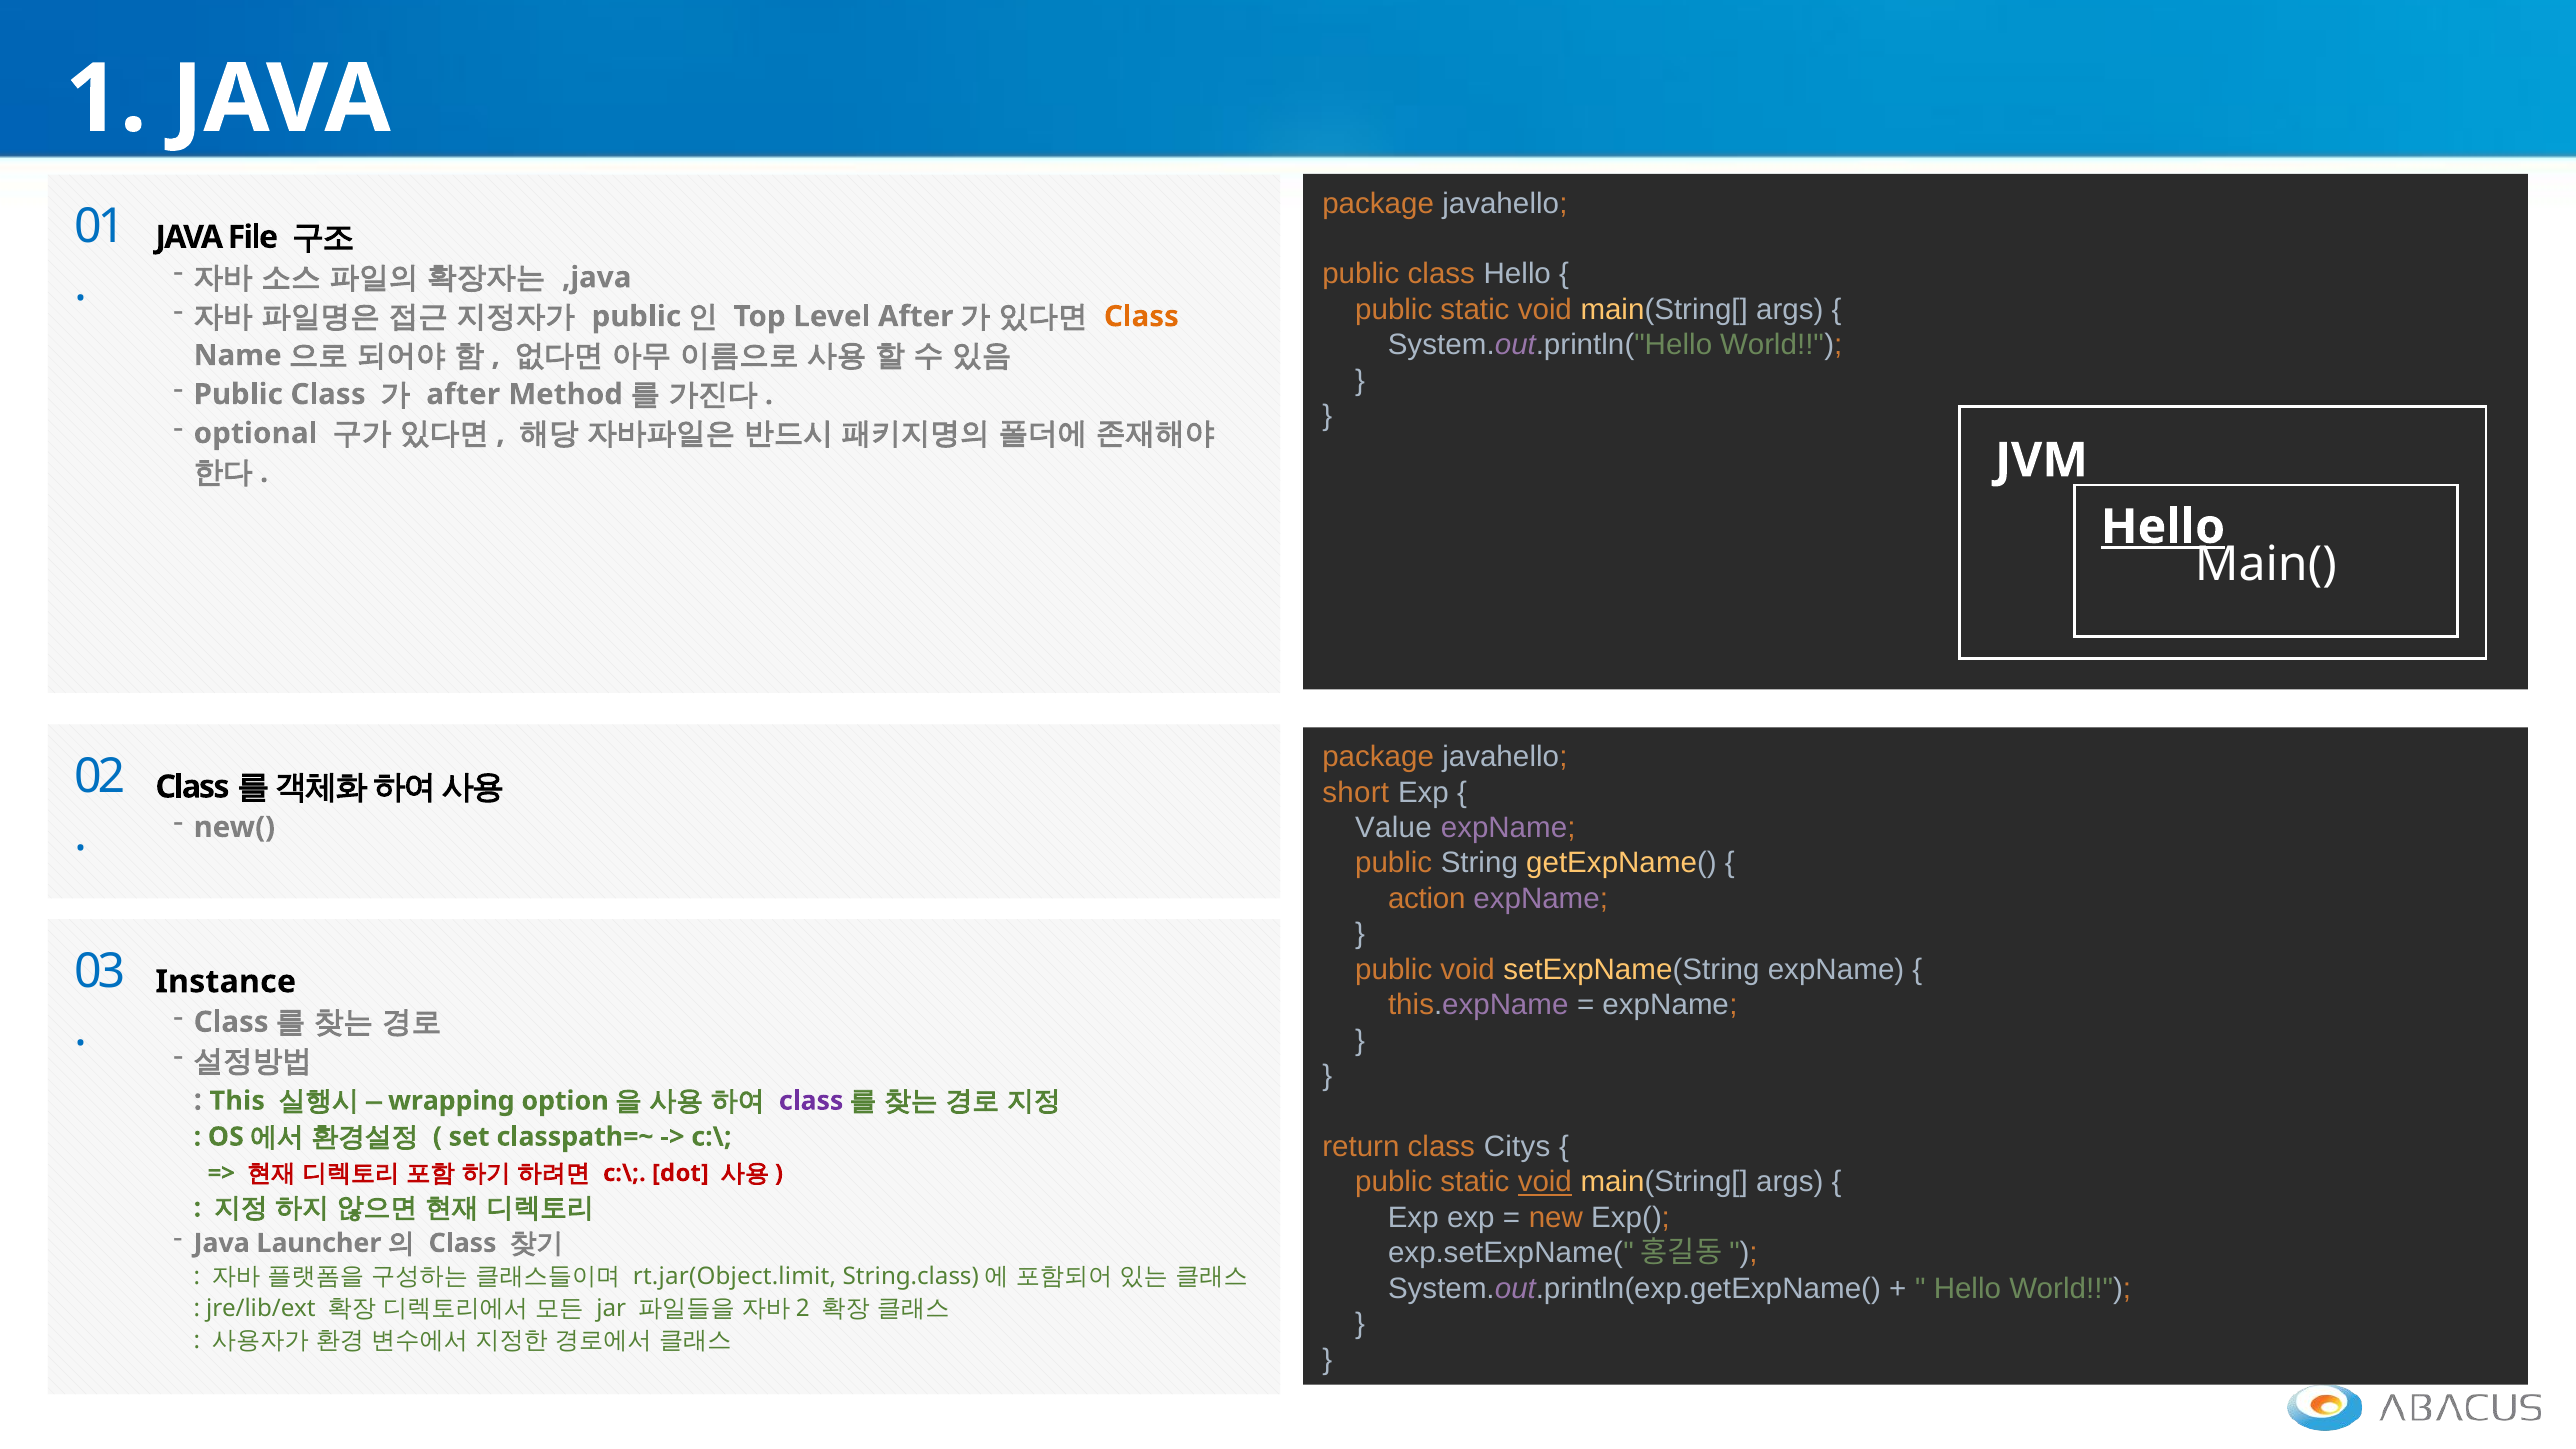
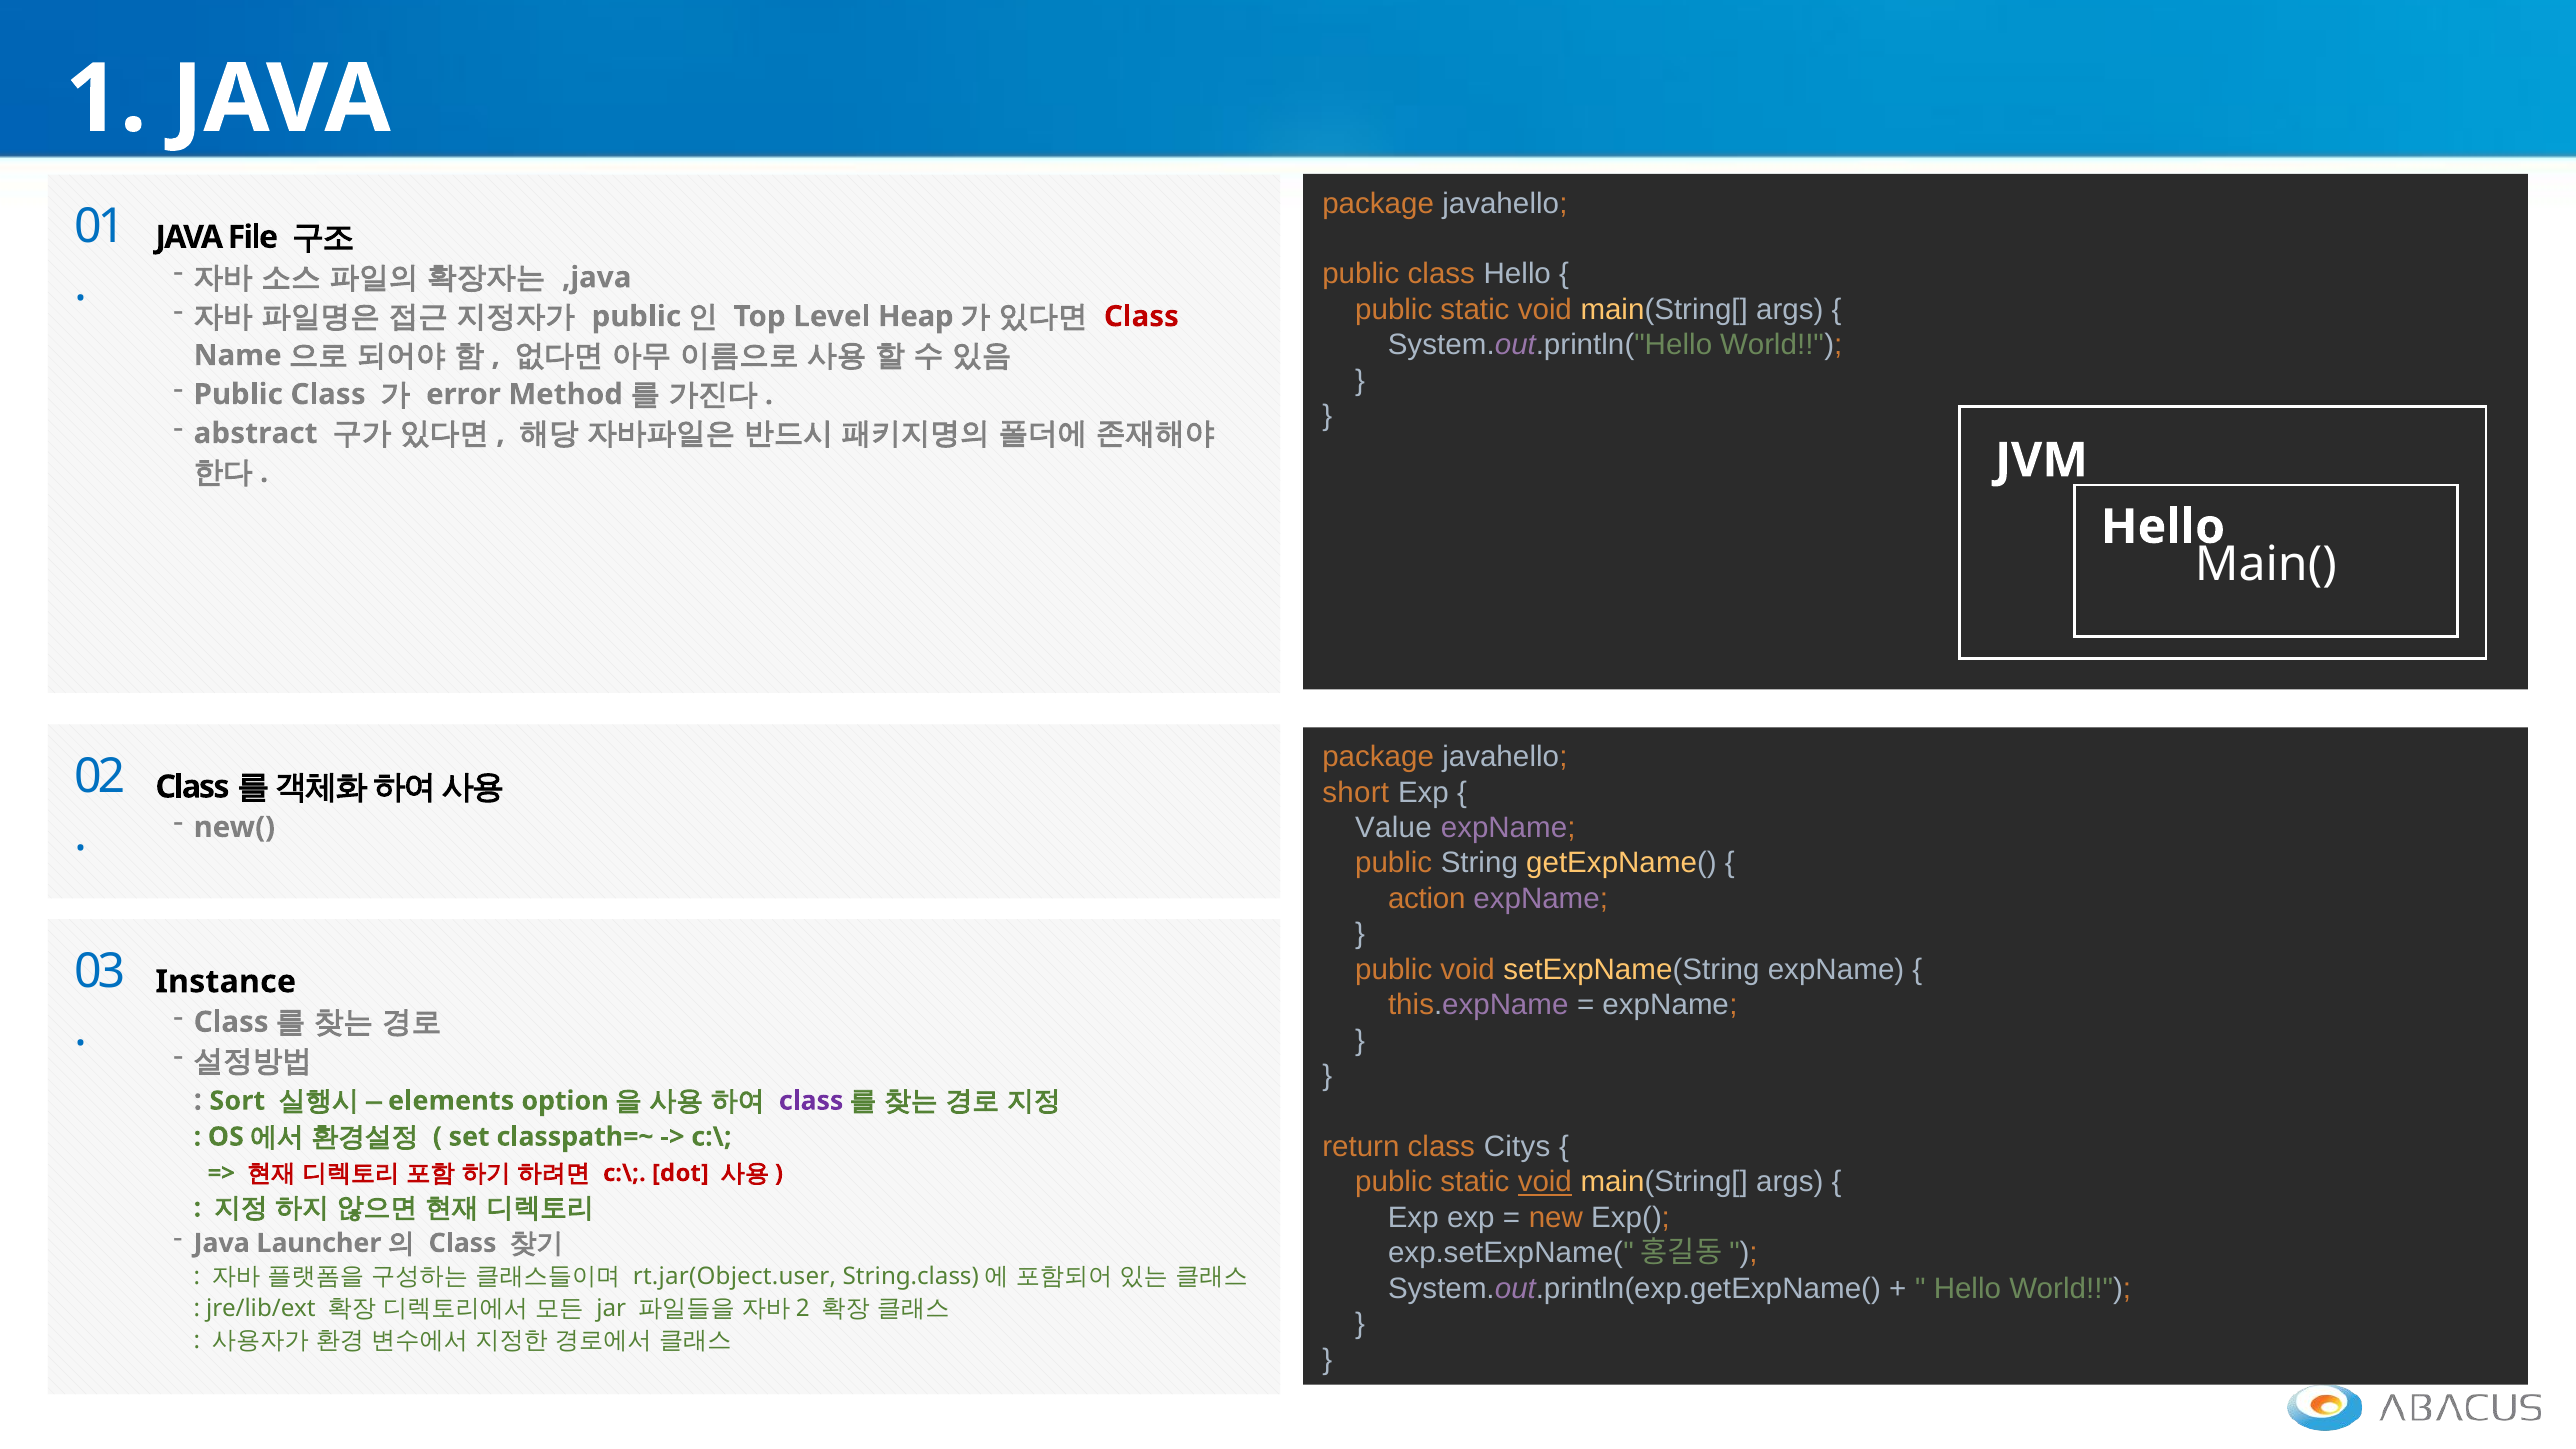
Level After: After -> Heap (916, 316)
Class colour: orange -> red (1141, 316)
after: after -> error (463, 394)
optional: optional -> abstract (256, 433)
Hello underline: present -> none (2163, 527)
This: This -> Sort (237, 1101)
wrapping: wrapping -> elements (451, 1101)
rt.jar(Object.limit: rt.jar(Object.limit -> rt.jar(Object.user (734, 1276)
